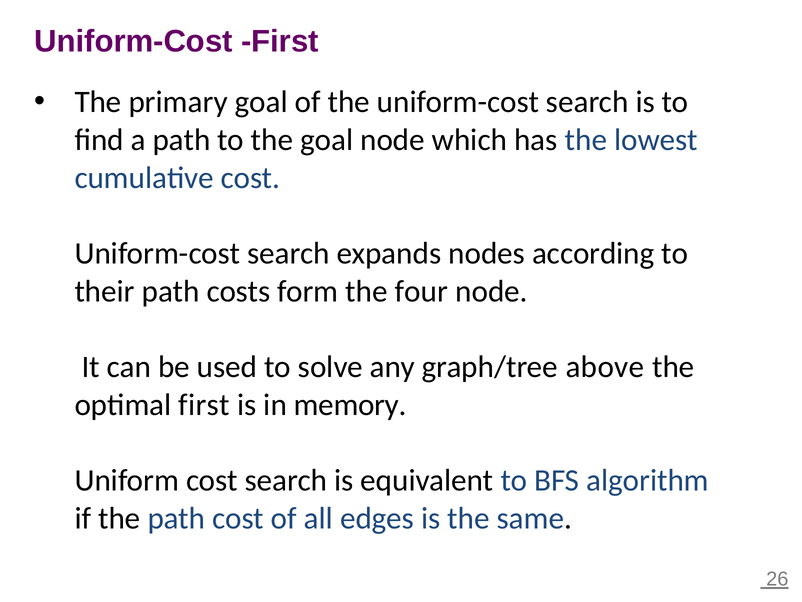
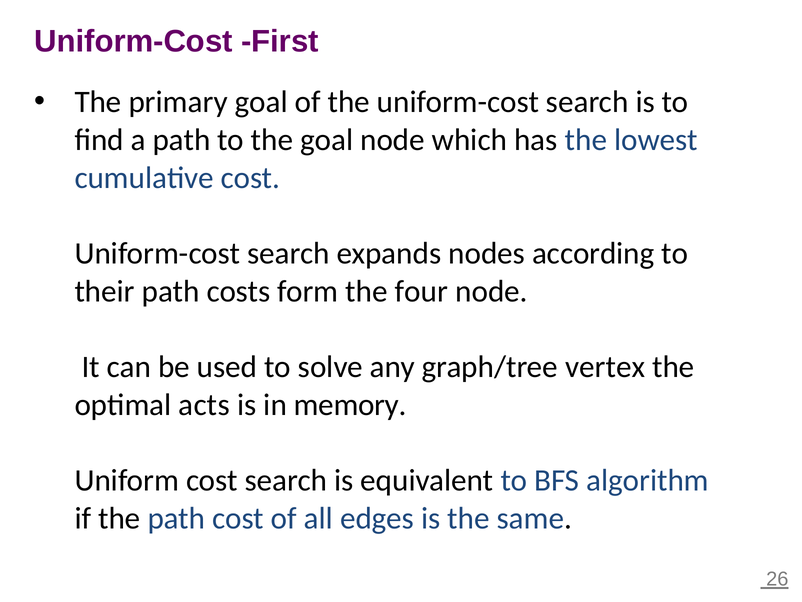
above: above -> vertex (605, 367)
optimal first: first -> acts (204, 404)
